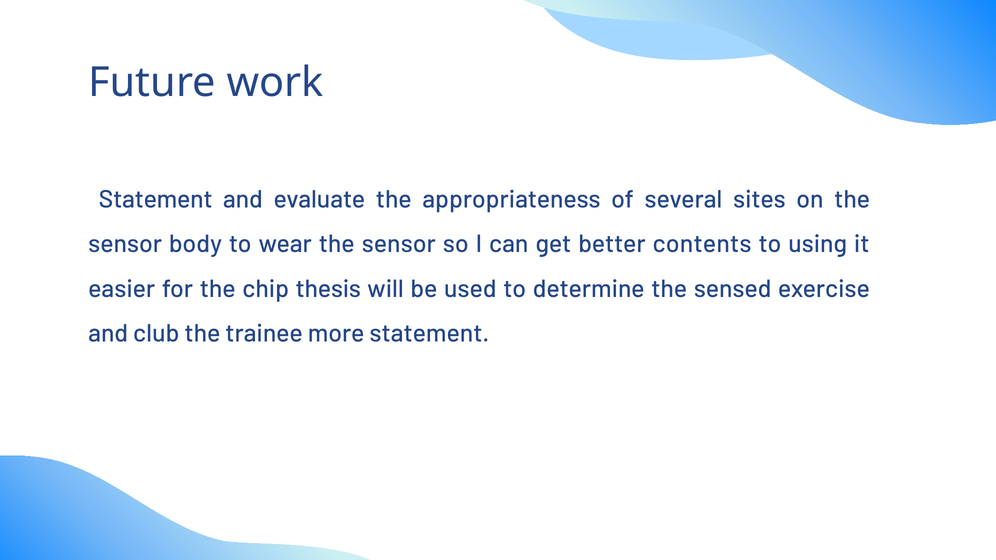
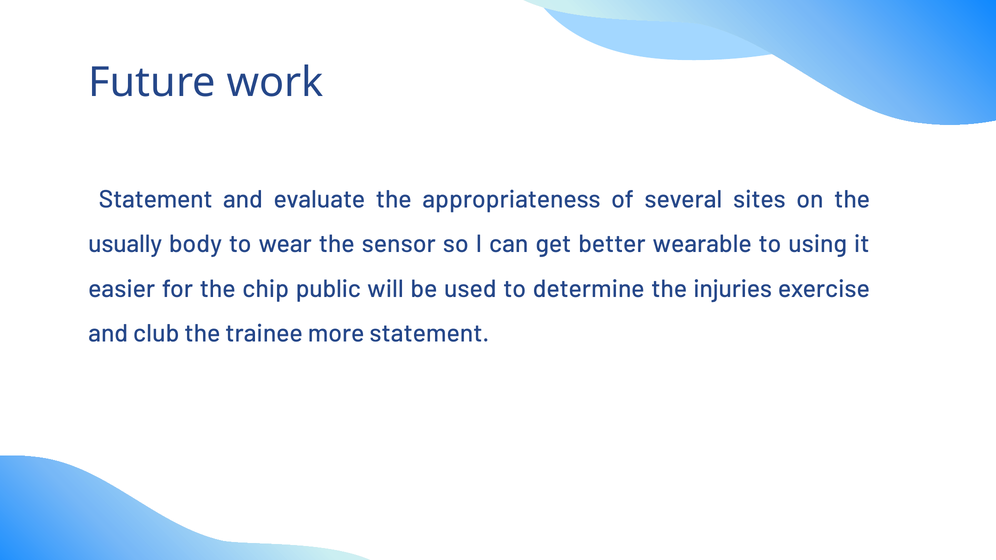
sensor: sensor -> usually (125, 244)
contents: contents -> wearable (702, 244)
thesis: thesis -> public (328, 289)
sensed: sensed -> injuries (733, 289)
